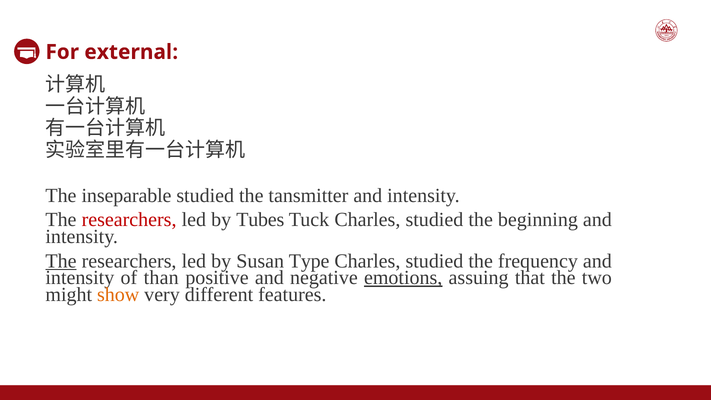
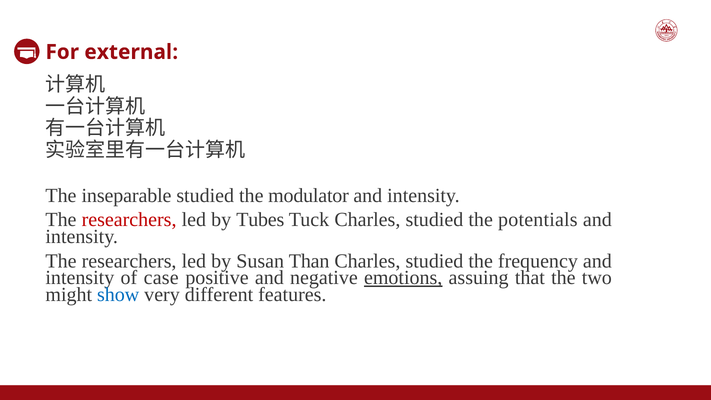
tansmitter: tansmitter -> modulator (309, 196)
beginning: beginning -> potentials (538, 220)
The underline: present -> none (61, 261)
Type: Type -> Than (309, 261)
than: than -> case (161, 278)
show colour: orange -> blue (118, 294)
